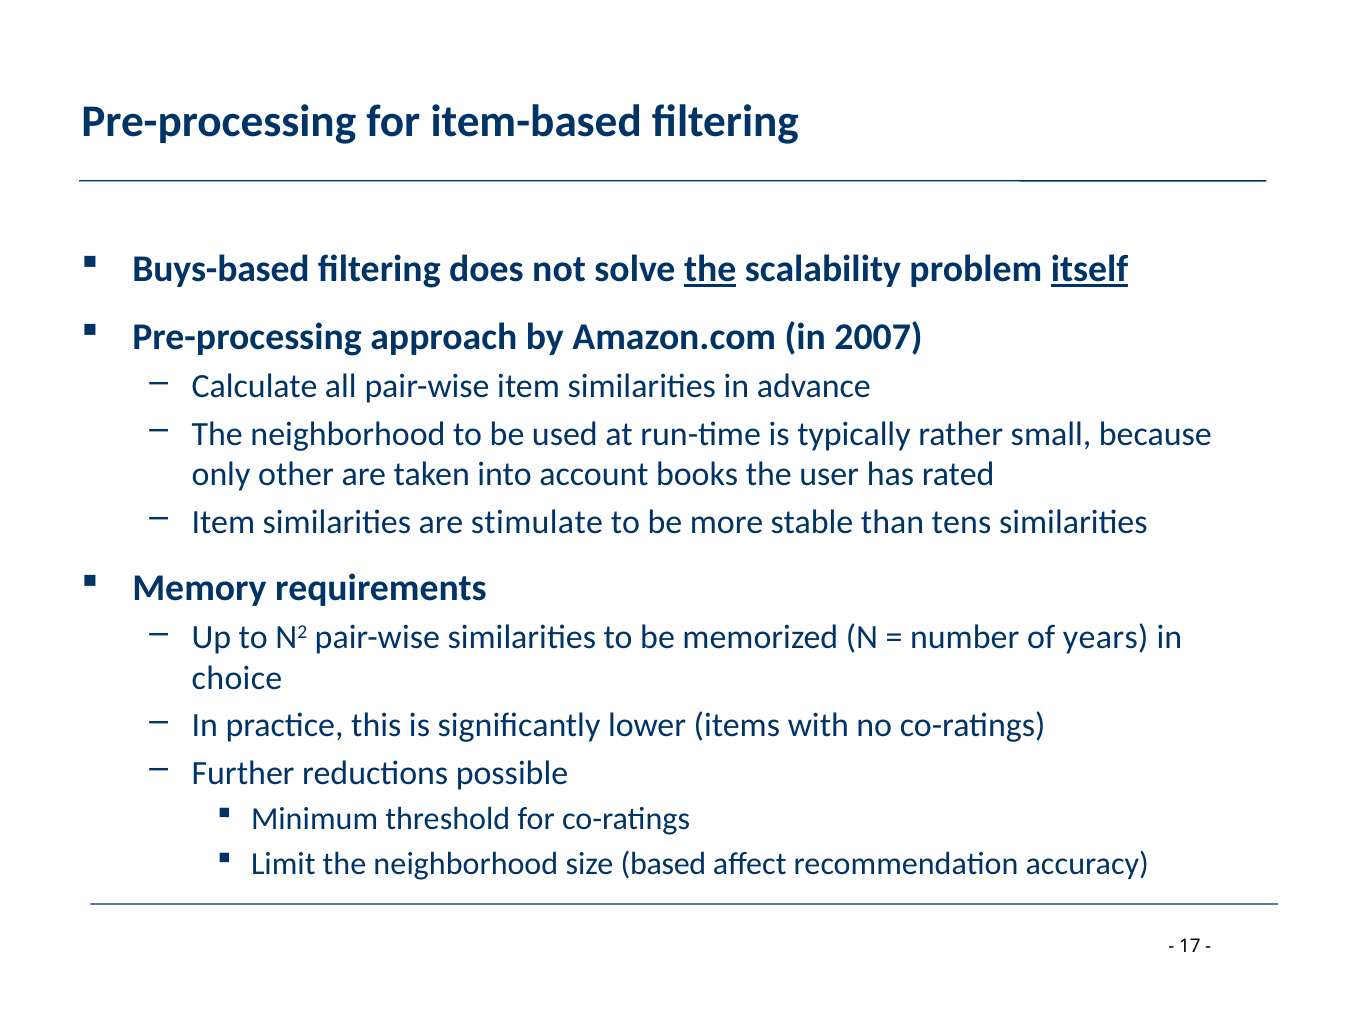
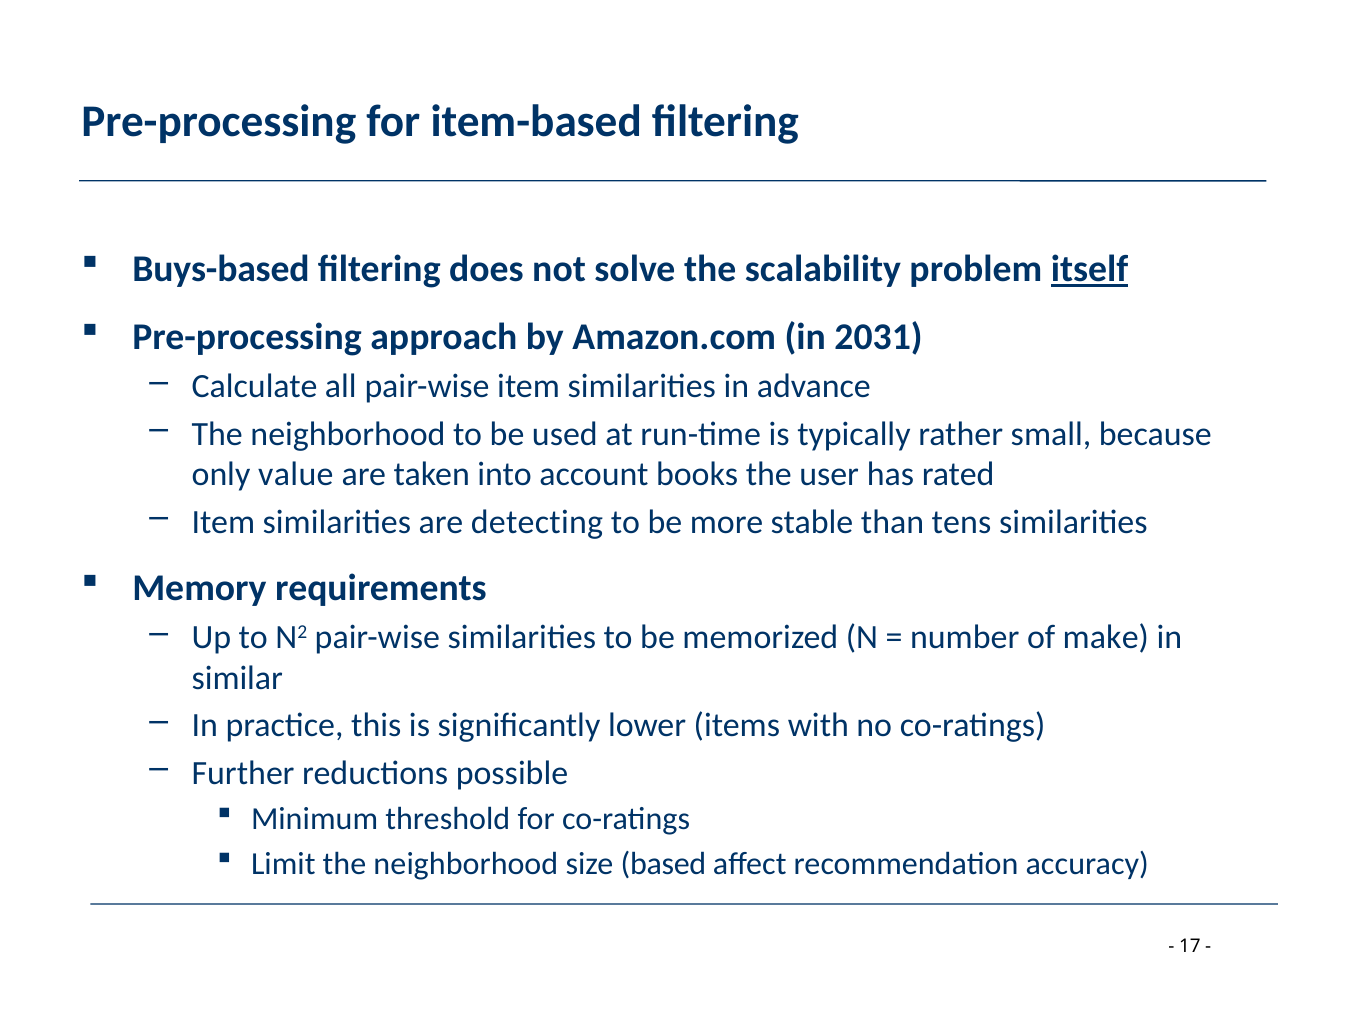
the underline: present -> none (710, 270)
2007: 2007 -> 2031 (879, 337)
other: other -> value (296, 475)
stimulate: stimulate -> detecting (537, 523)
years: years -> make (1106, 638)
choice: choice -> similar (237, 679)
